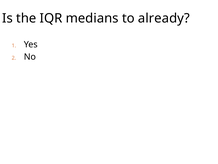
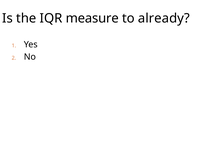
medians: medians -> measure (92, 18)
